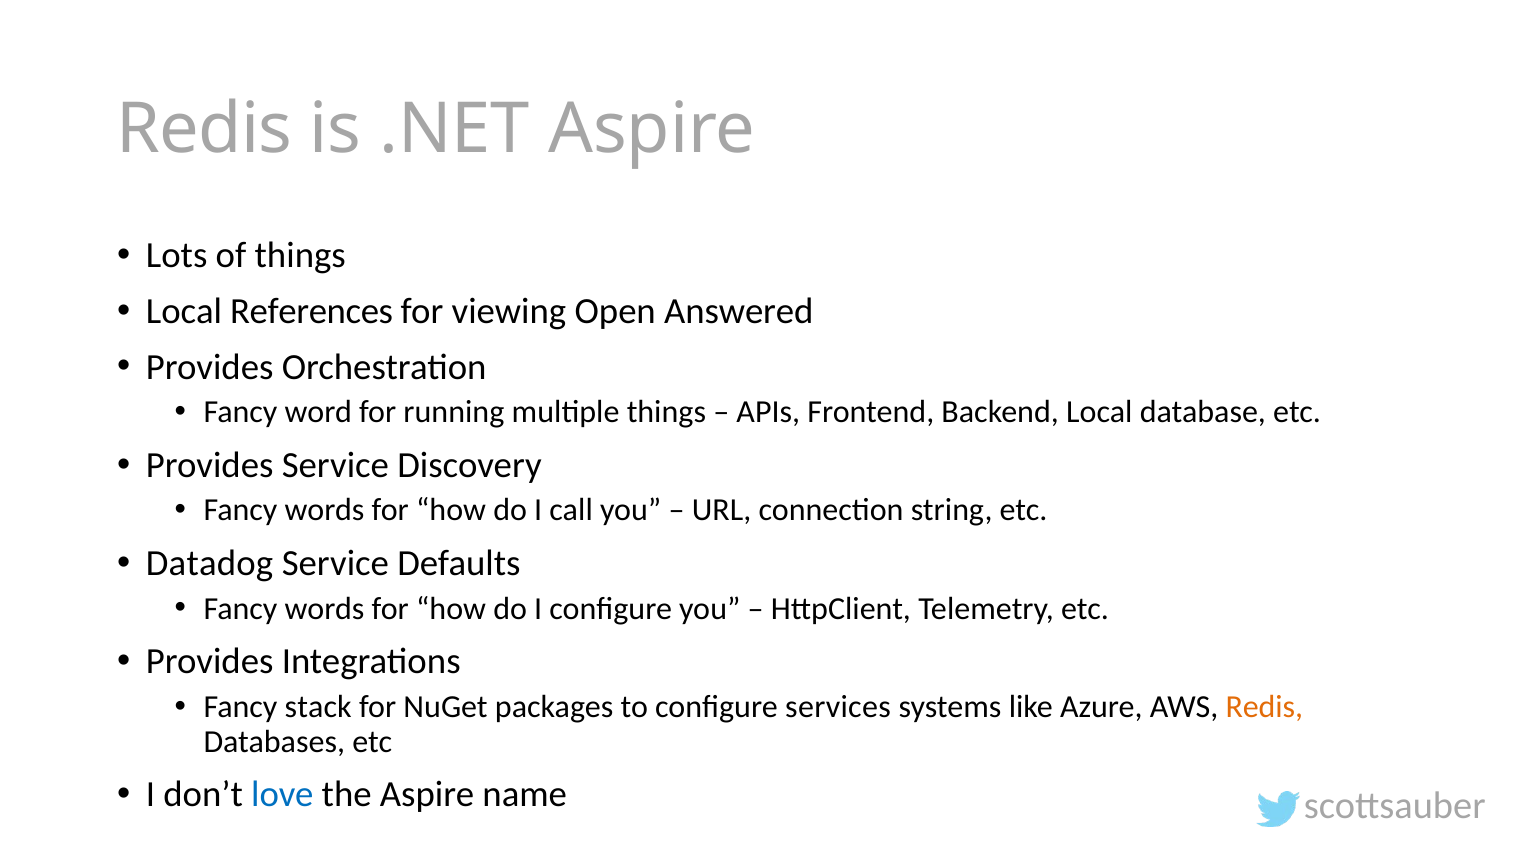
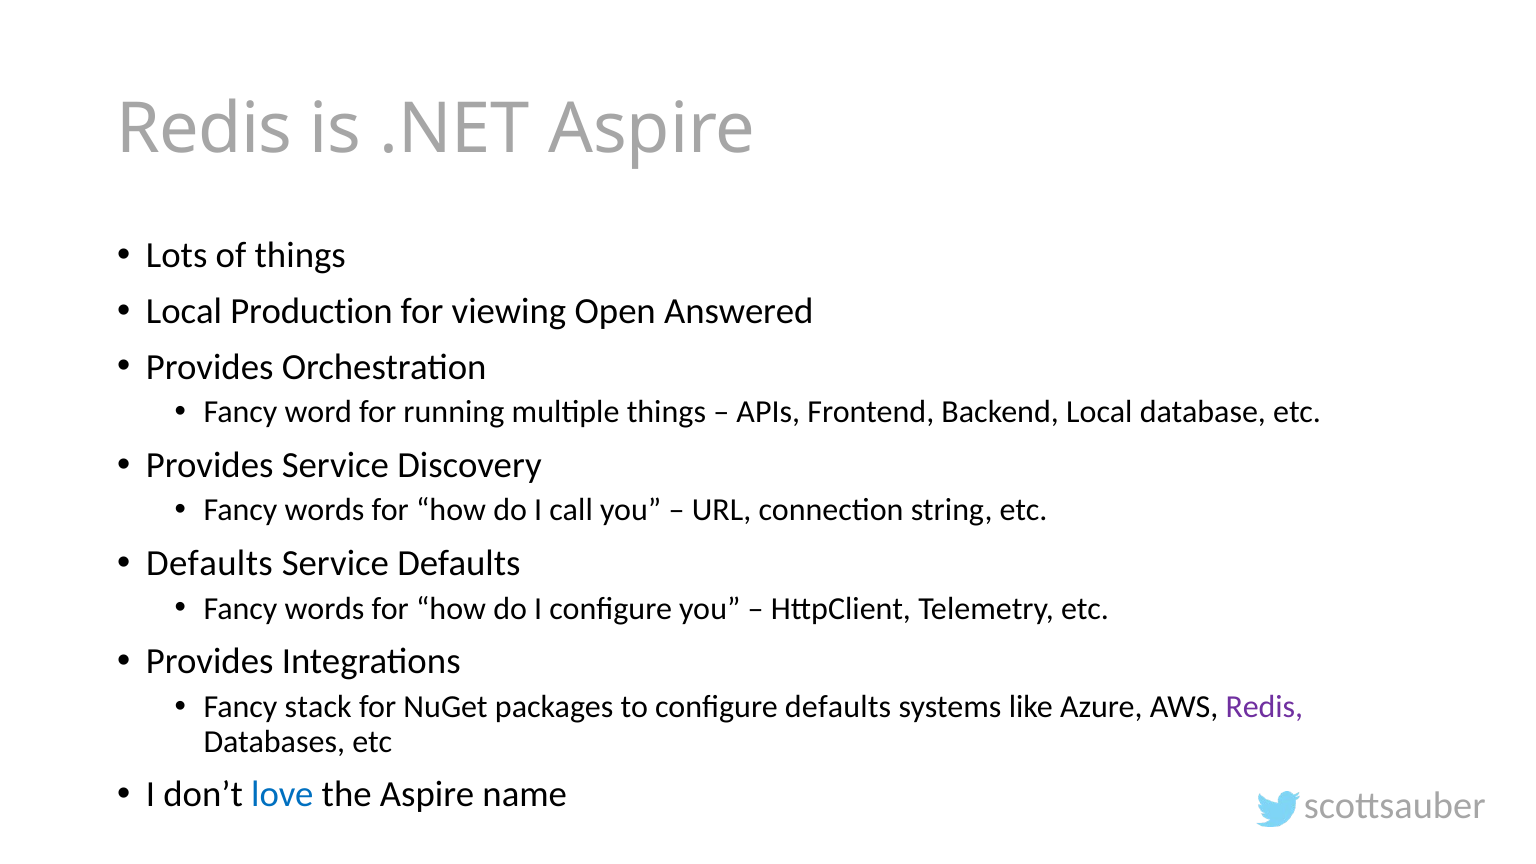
References: References -> Production (312, 311)
Datadog: Datadog -> Defaults (209, 563)
configure services: services -> defaults (838, 707)
Redis colour: orange -> purple (1264, 707)
